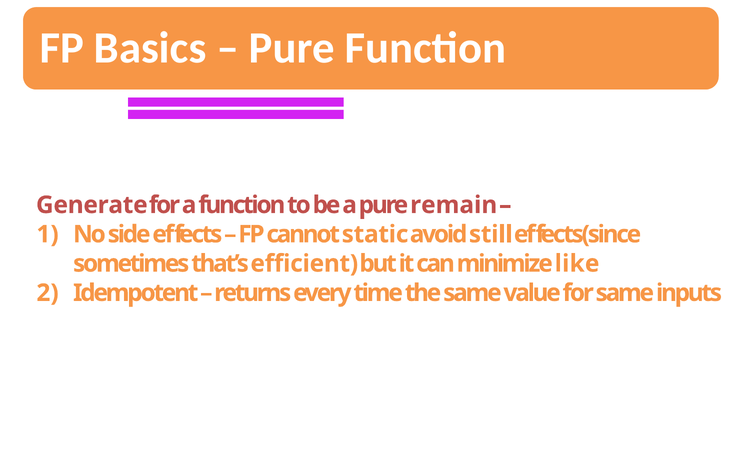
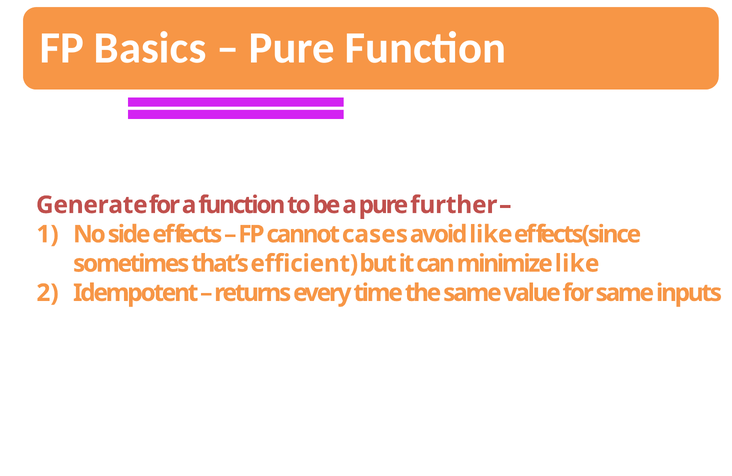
remain: remain -> further (454, 205)
static: static -> cases (375, 234)
avoid still: still -> like (491, 234)
